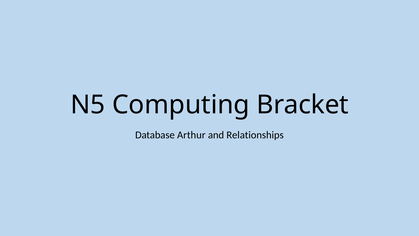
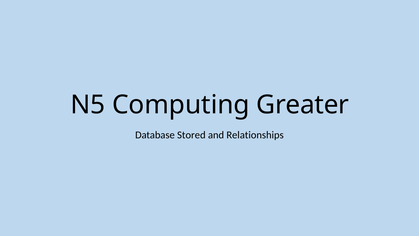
Bracket: Bracket -> Greater (303, 105)
Arthur: Arthur -> Stored (191, 135)
